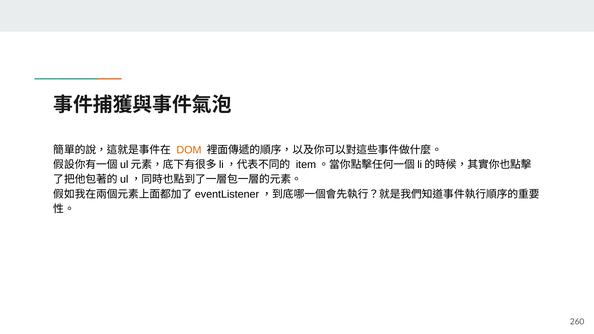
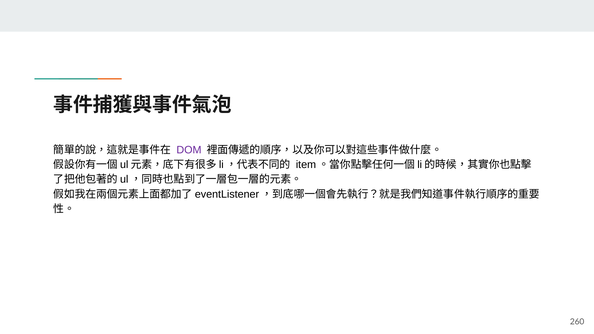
DOM colour: orange -> purple (189, 150)
